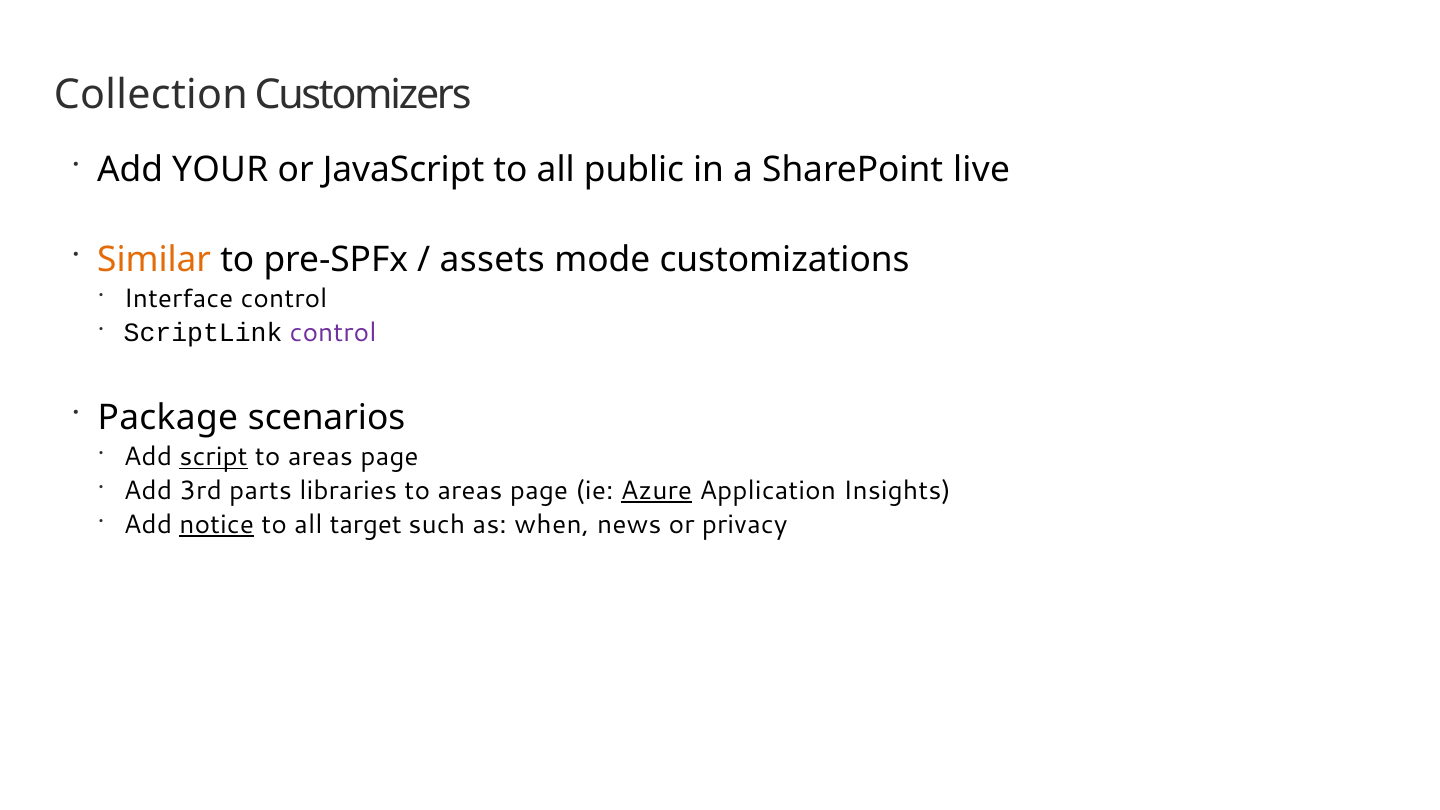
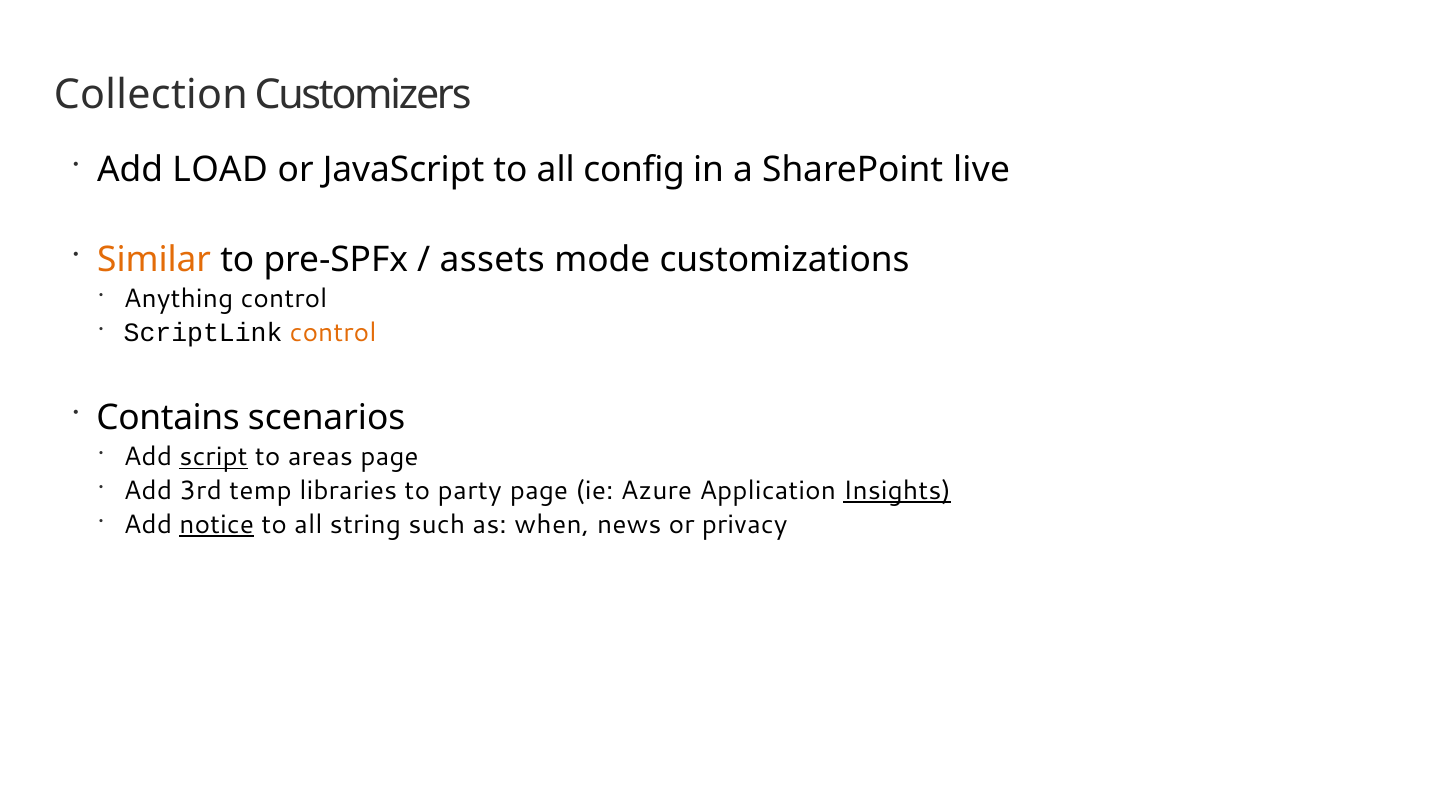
YOUR: YOUR -> LOAD (220, 170)
public: public -> config (634, 170)
Interface: Interface -> Anything (178, 299)
control colour: purple -> orange (333, 333)
Package: Package -> Contains (168, 418)
parts: parts -> temp (261, 491)
libraries to areas: areas -> party (470, 491)
Azure underline: present -> none (656, 491)
Insights underline: none -> present (897, 491)
target: target -> string (365, 525)
